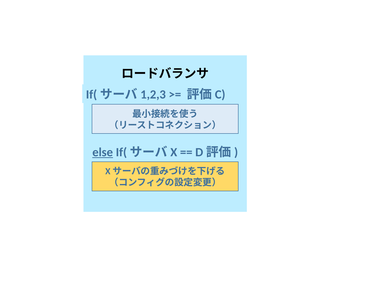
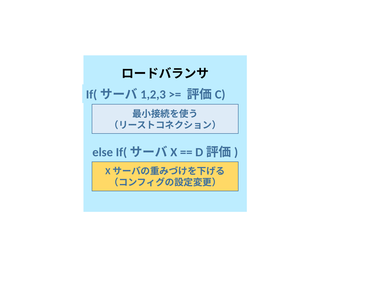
else underline: present -> none (103, 152)
